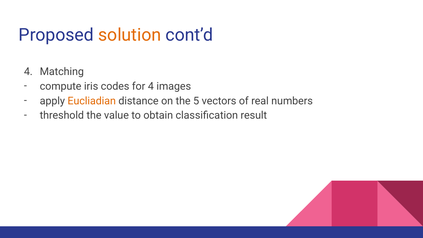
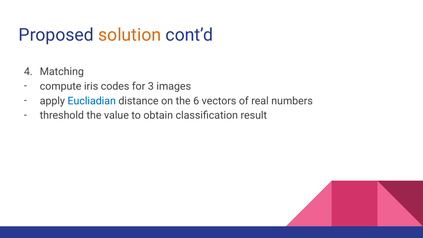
for 4: 4 -> 3 (151, 86)
Eucliadian colour: orange -> blue (92, 101)
5: 5 -> 6 (196, 101)
